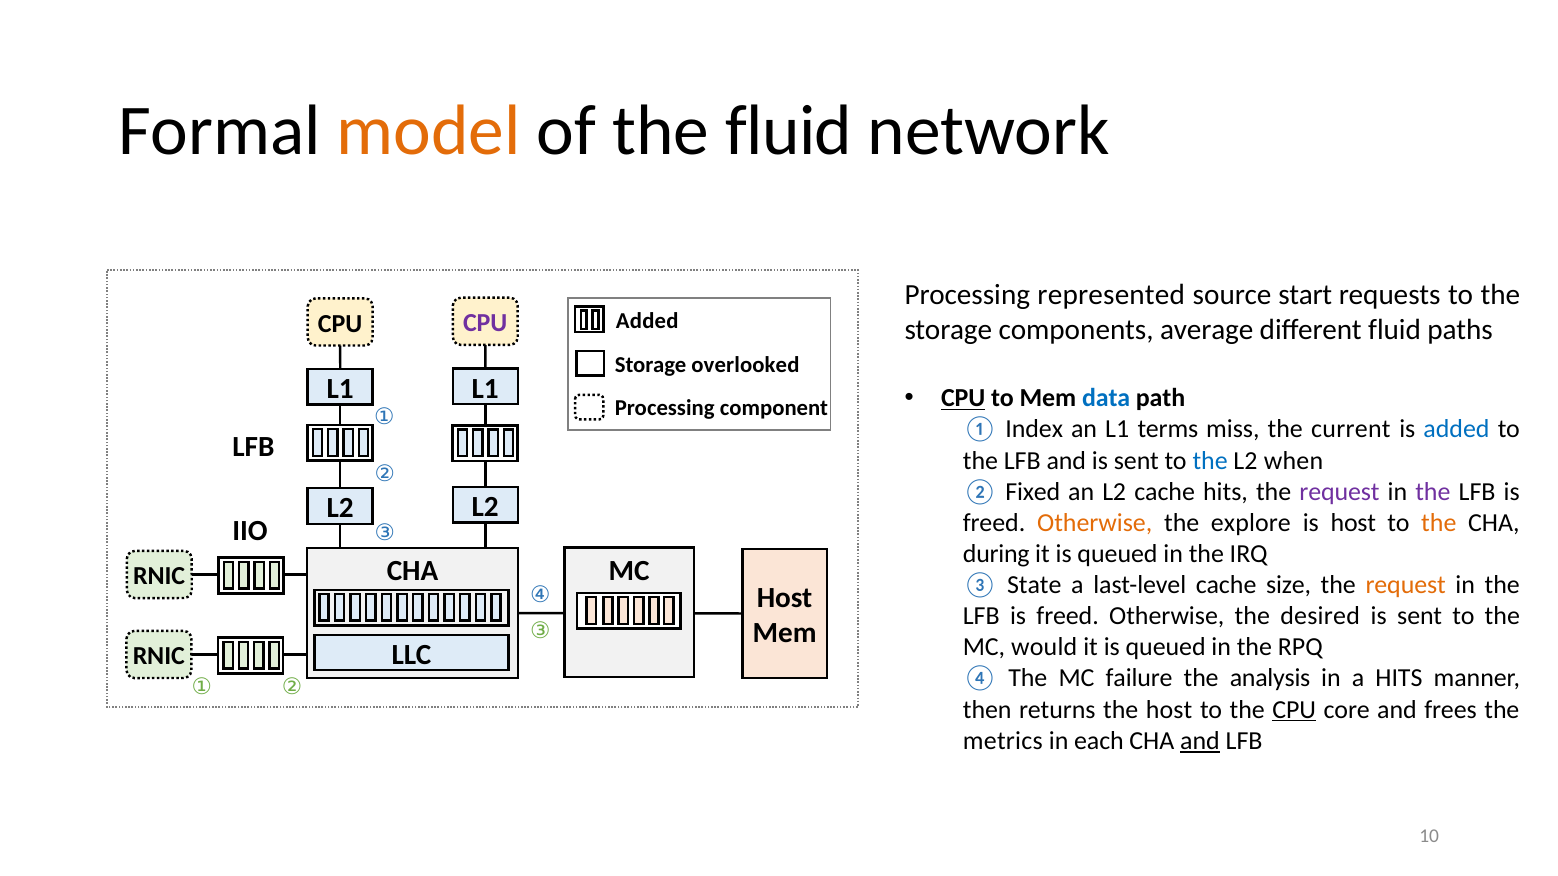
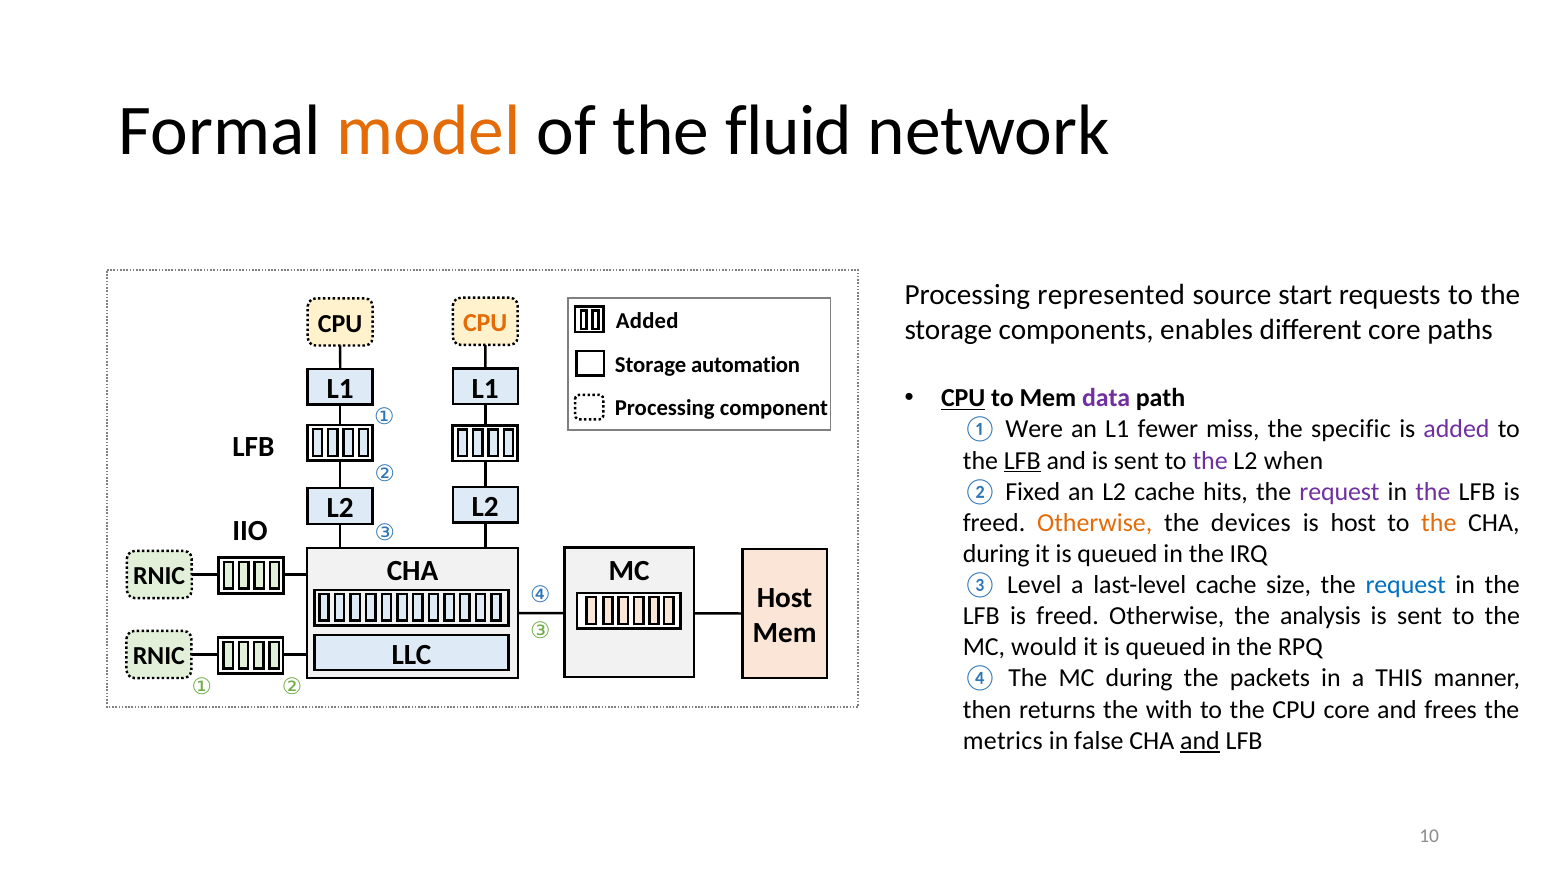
CPU colour: purple -> orange (485, 323)
average: average -> enables (1207, 330)
different fluid: fluid -> core (1394, 330)
overlooked: overlooked -> automation (746, 365)
data colour: blue -> purple (1106, 398)
Index: Index -> Were (1034, 430)
terms: terms -> fewer (1168, 430)
current: current -> specific (1351, 430)
added colour: blue -> purple (1457, 430)
LFB underline: none -> present (1022, 461)
the colour: blue -> purple (1210, 461)
explore: explore -> devices (1251, 523)
State: State -> Level (1034, 585)
request colour: orange -> blue (1406, 585)
desired: desired -> analysis (1320, 616)
MC failure: failure -> during (1139, 679)
analysis: analysis -> packets (1270, 679)
a HITS: HITS -> THIS (1399, 679)
the host: host -> with (1169, 710)
CPU underline: present -> none (1294, 710)
each: each -> false (1099, 741)
